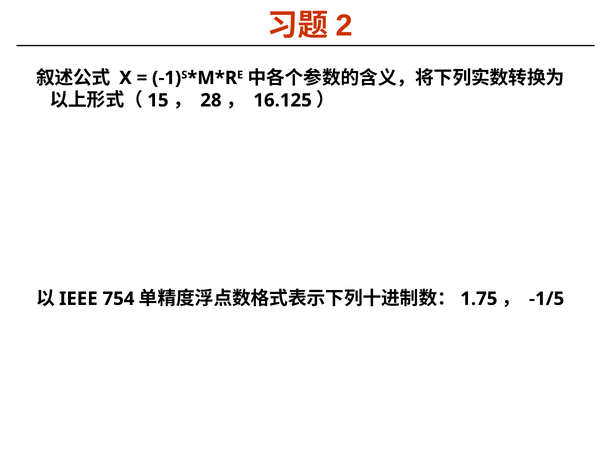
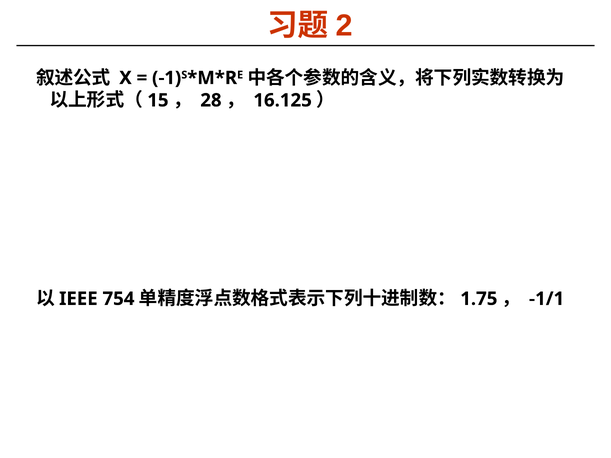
-1/5: -1/5 -> -1/1 (547, 299)
